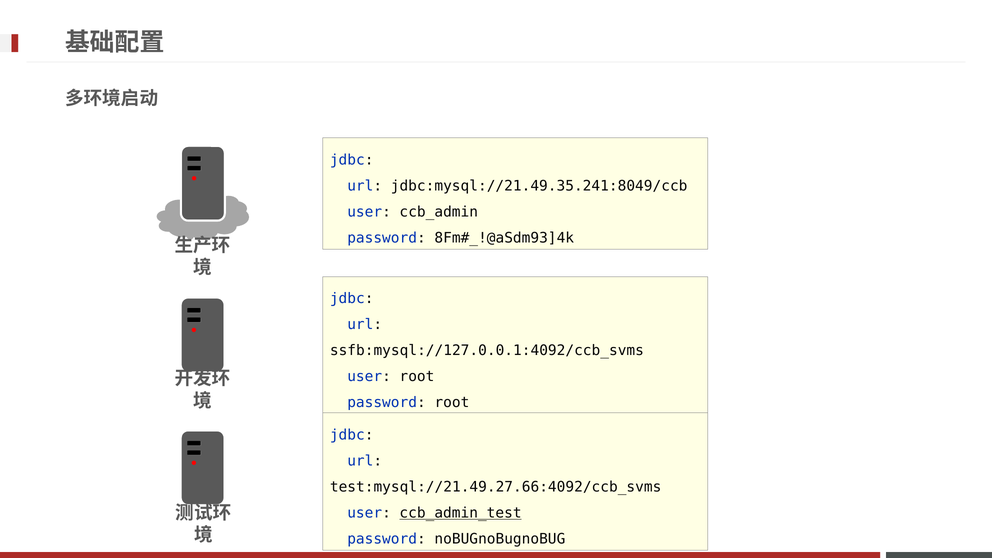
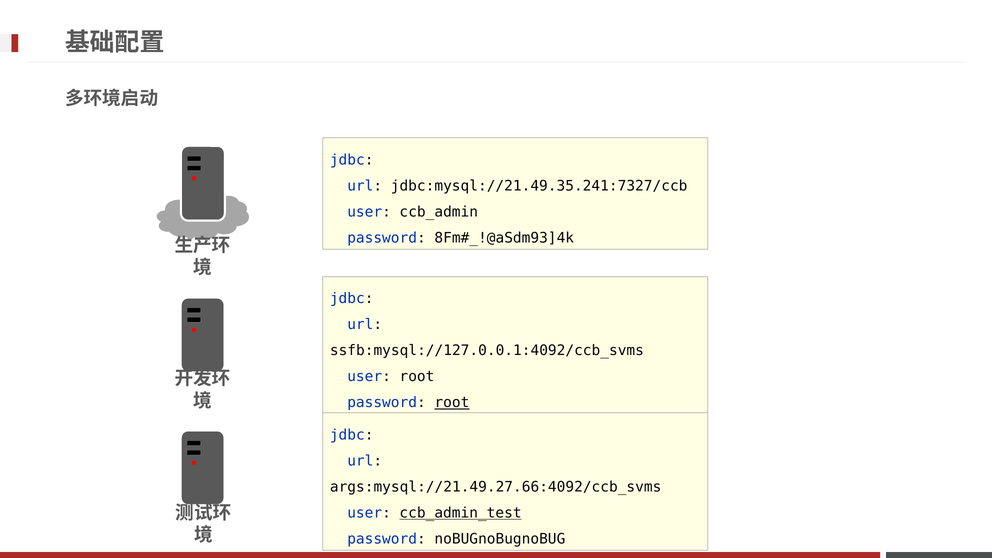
jdbc:mysql://21.49.35.241:8049/ccb: jdbc:mysql://21.49.35.241:8049/ccb -> jdbc:mysql://21.49.35.241:7327/ccb (539, 186)
root underline: none -> present (452, 403)
test:mysql://21.49.27.66:4092/ccb_svms: test:mysql://21.49.27.66:4092/ccb_svms -> args:mysql://21.49.27.66:4092/ccb_svms (496, 487)
